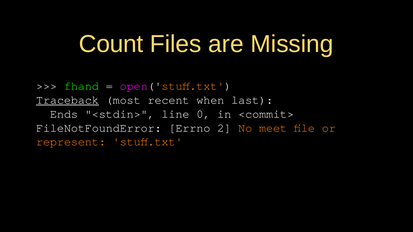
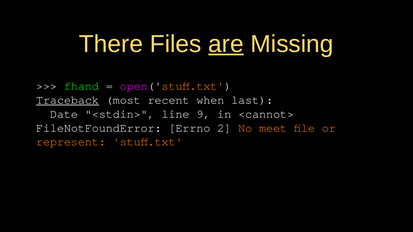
Count: Count -> There (111, 44)
are underline: none -> present (226, 44)
Ends: Ends -> Date (64, 114)
0: 0 -> 9 (203, 114)
<commit>: <commit> -> <cannot> (266, 114)
